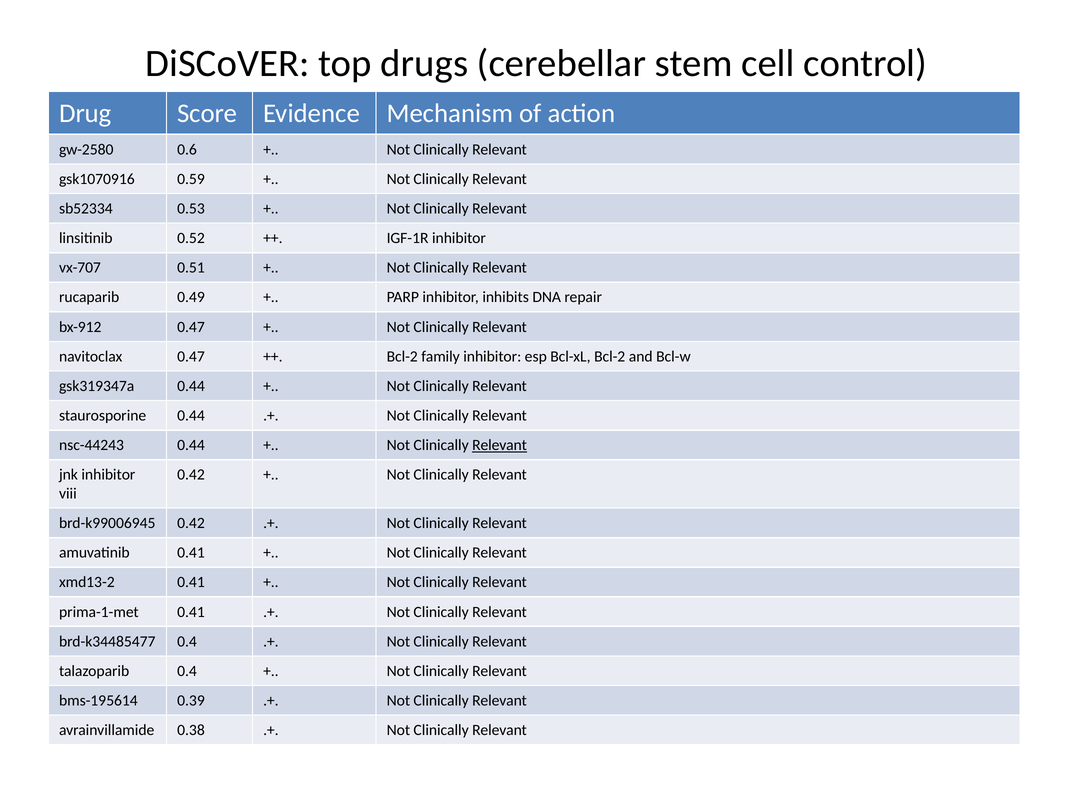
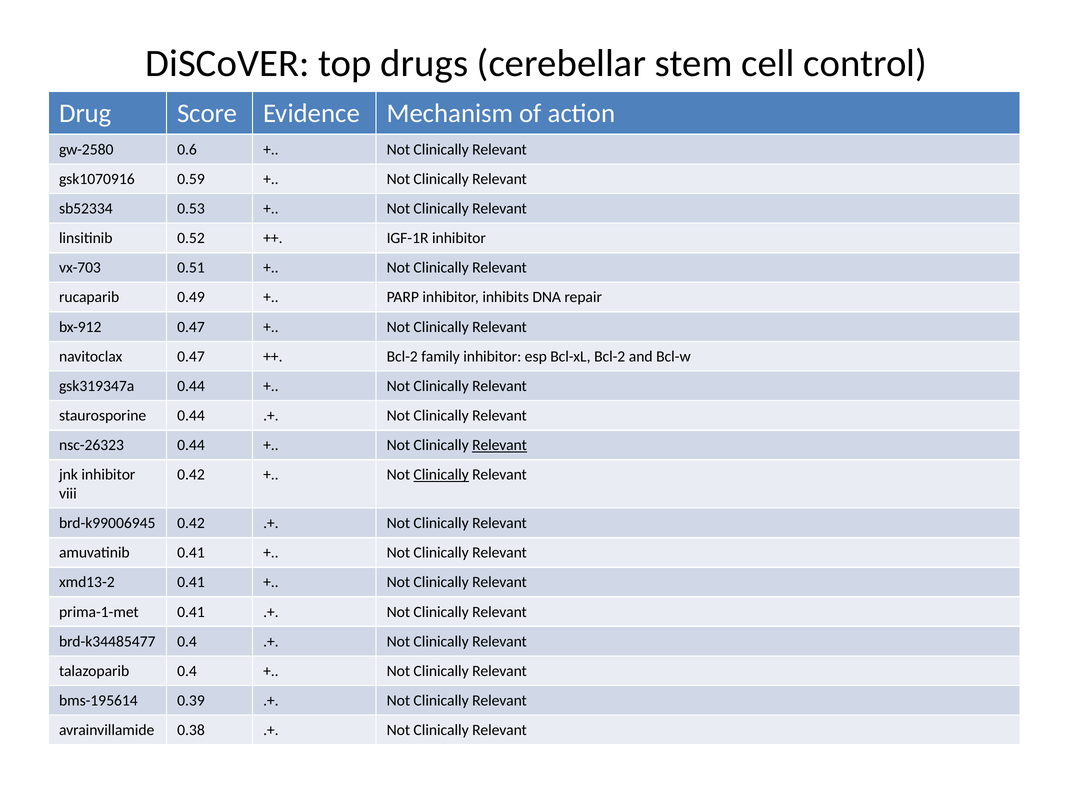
vx-707: vx-707 -> vx-703 (80, 268)
nsc-44243: nsc-44243 -> nsc-26323 (92, 445)
Clinically underline: none -> present (441, 474)
